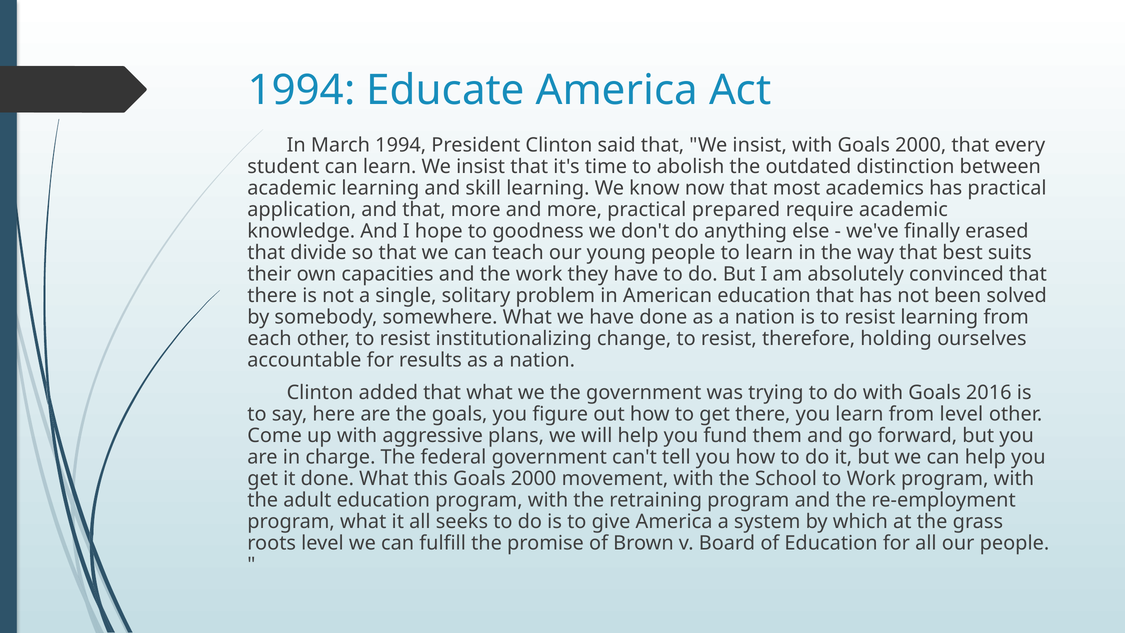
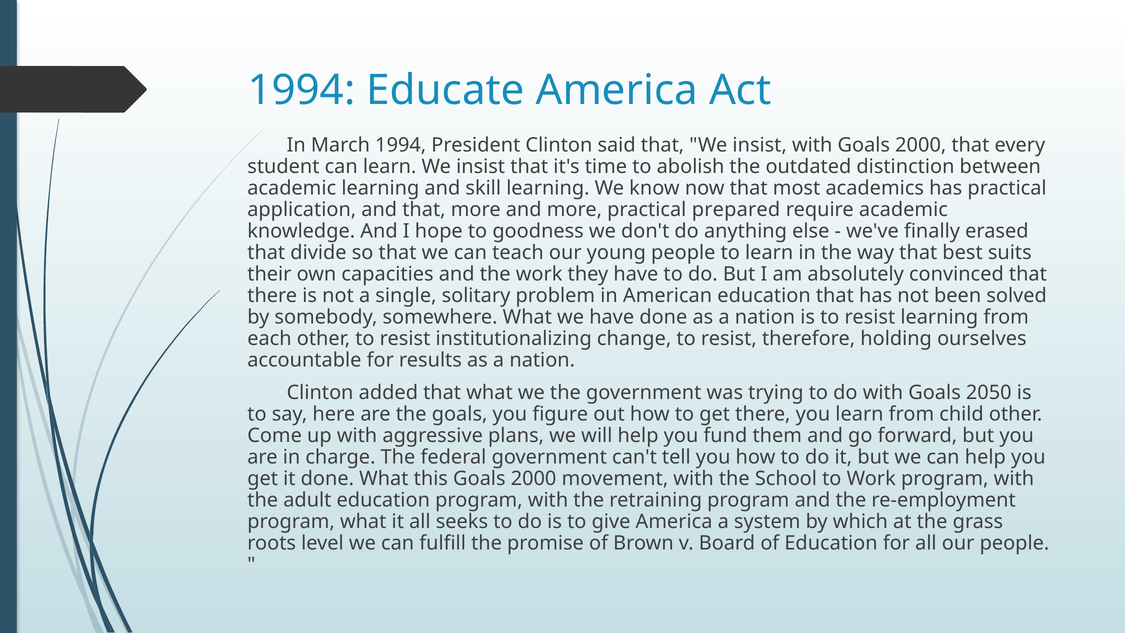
2016: 2016 -> 2050 (989, 392)
from level: level -> child (962, 414)
